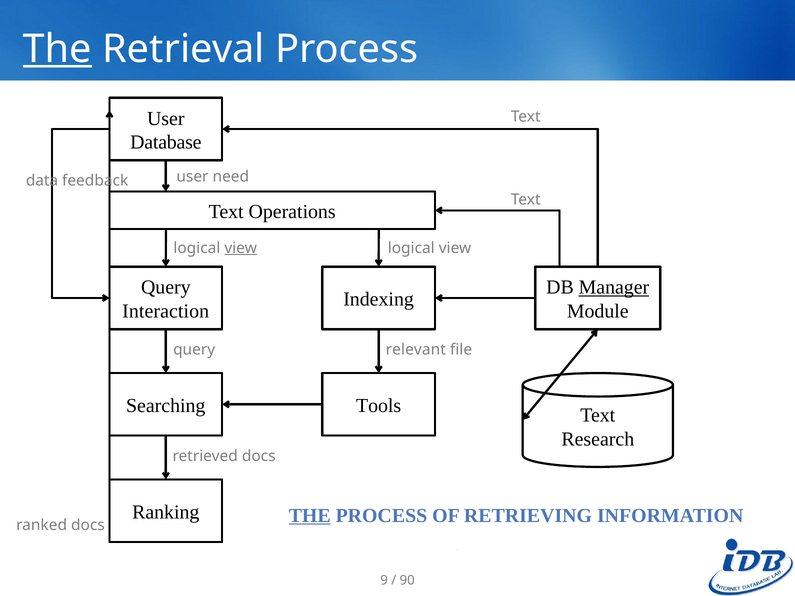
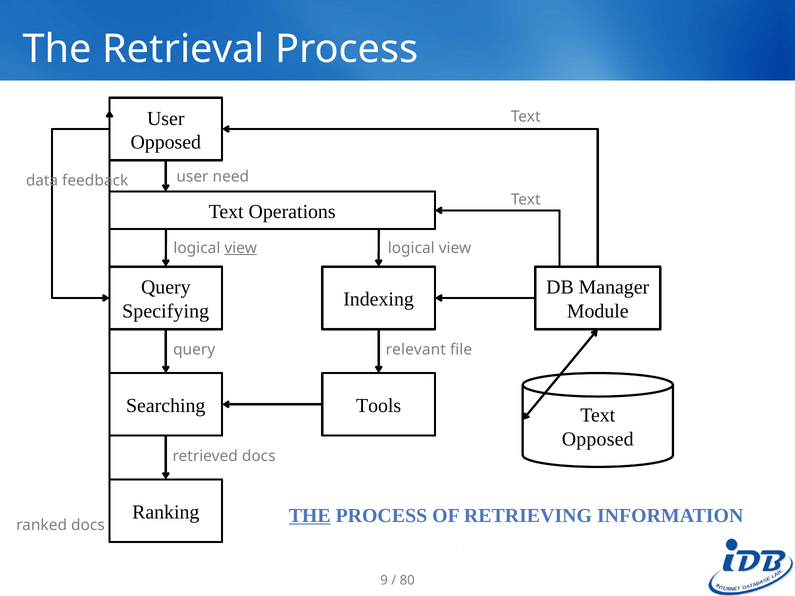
The underline: present -> none (57, 49)
Database: Database -> Opposed (166, 142)
Manager underline: present -> none (614, 288)
Interaction: Interaction -> Specifying (166, 311)
Research: Research -> Opposed (598, 439)
90: 90 -> 80 (407, 581)
